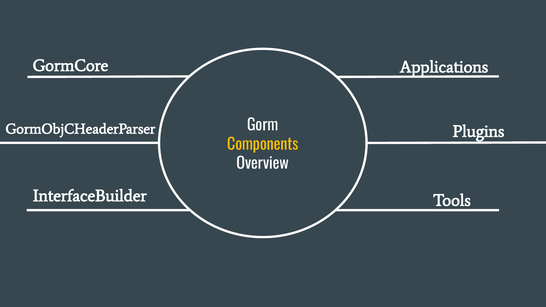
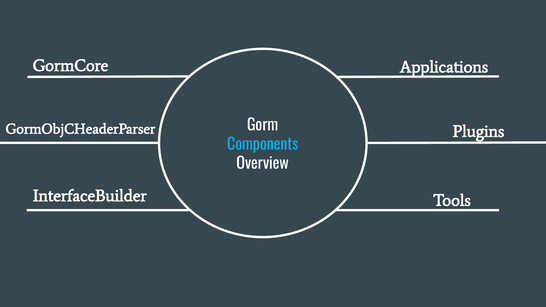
Components colour: yellow -> light blue (263, 145)
